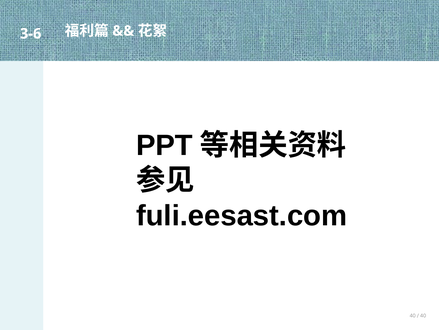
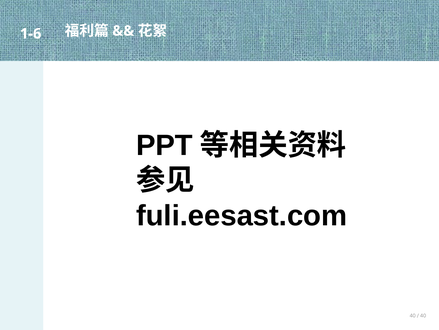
3-6: 3-6 -> 1-6 (31, 34)
